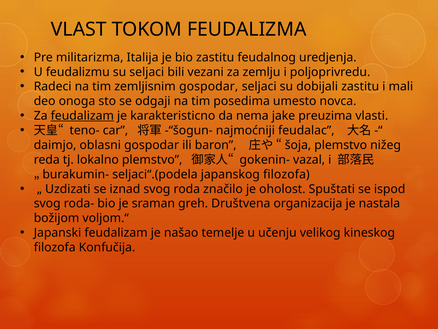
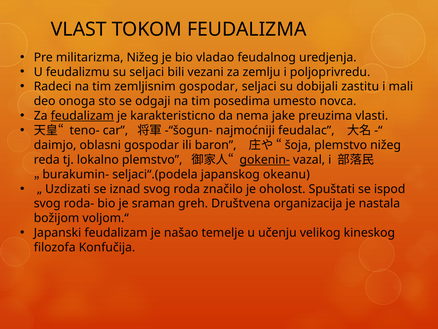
militarizma Italija: Italija -> Nižeg (143, 57)
bio zastitu: zastitu -> vladao (215, 57)
gokenin- underline: none -> present (265, 160)
japanskog filozofa: filozofa -> okeanu (286, 174)
